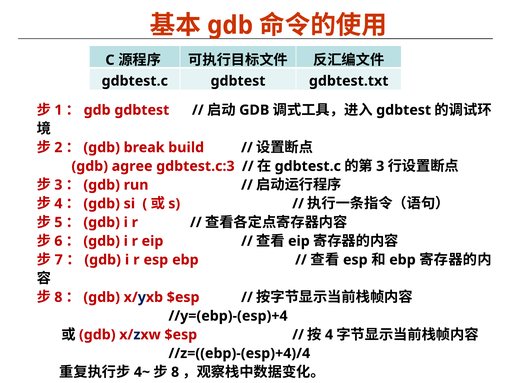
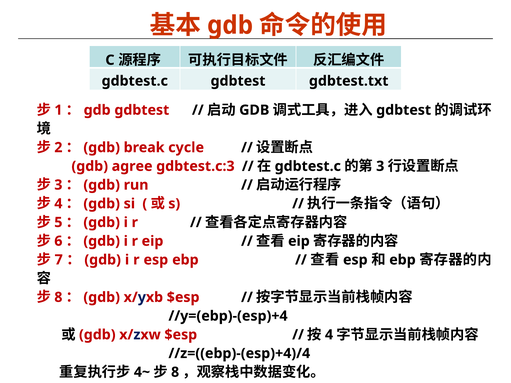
build: build -> cycle (186, 148)
